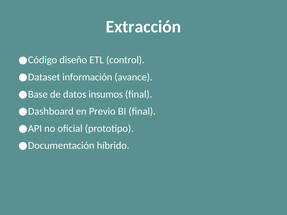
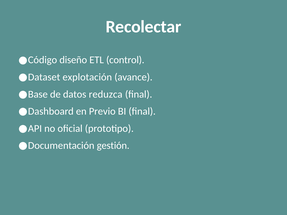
Extracción: Extracción -> Recolectar (143, 27)
información: información -> explotación (87, 77)
insumos: insumos -> reduzca (106, 94)
híbrido: híbrido -> gestión (113, 146)
